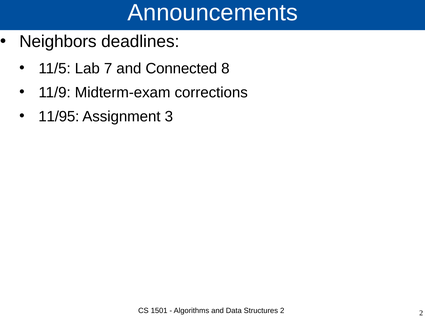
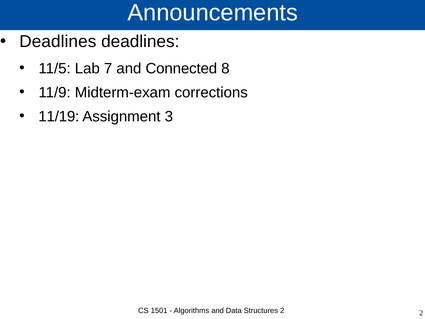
Neighbors: Neighbors -> Deadlines (58, 42)
11/95: 11/95 -> 11/19 (59, 116)
